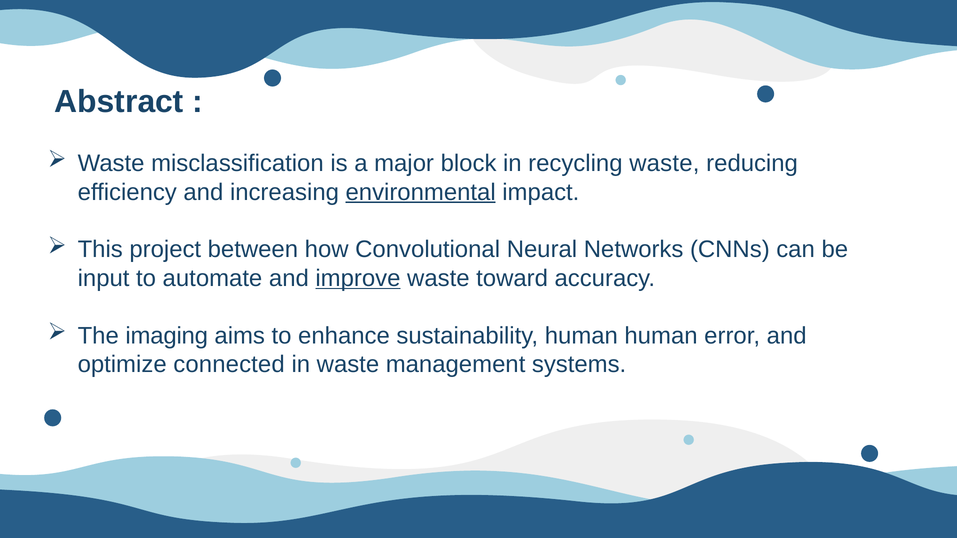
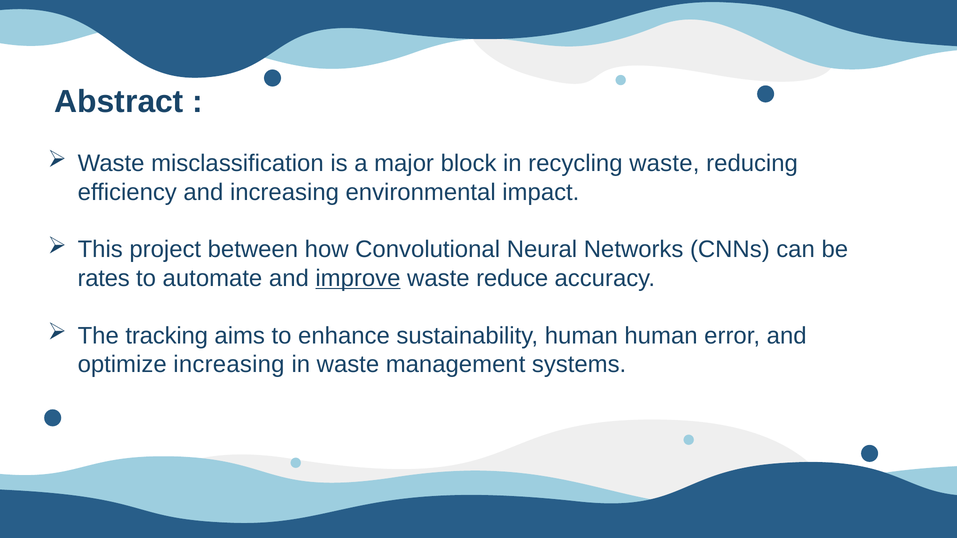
environmental underline: present -> none (421, 192)
input: input -> rates (104, 278)
toward: toward -> reduce (512, 278)
imaging: imaging -> tracking (167, 336)
optimize connected: connected -> increasing (229, 365)
